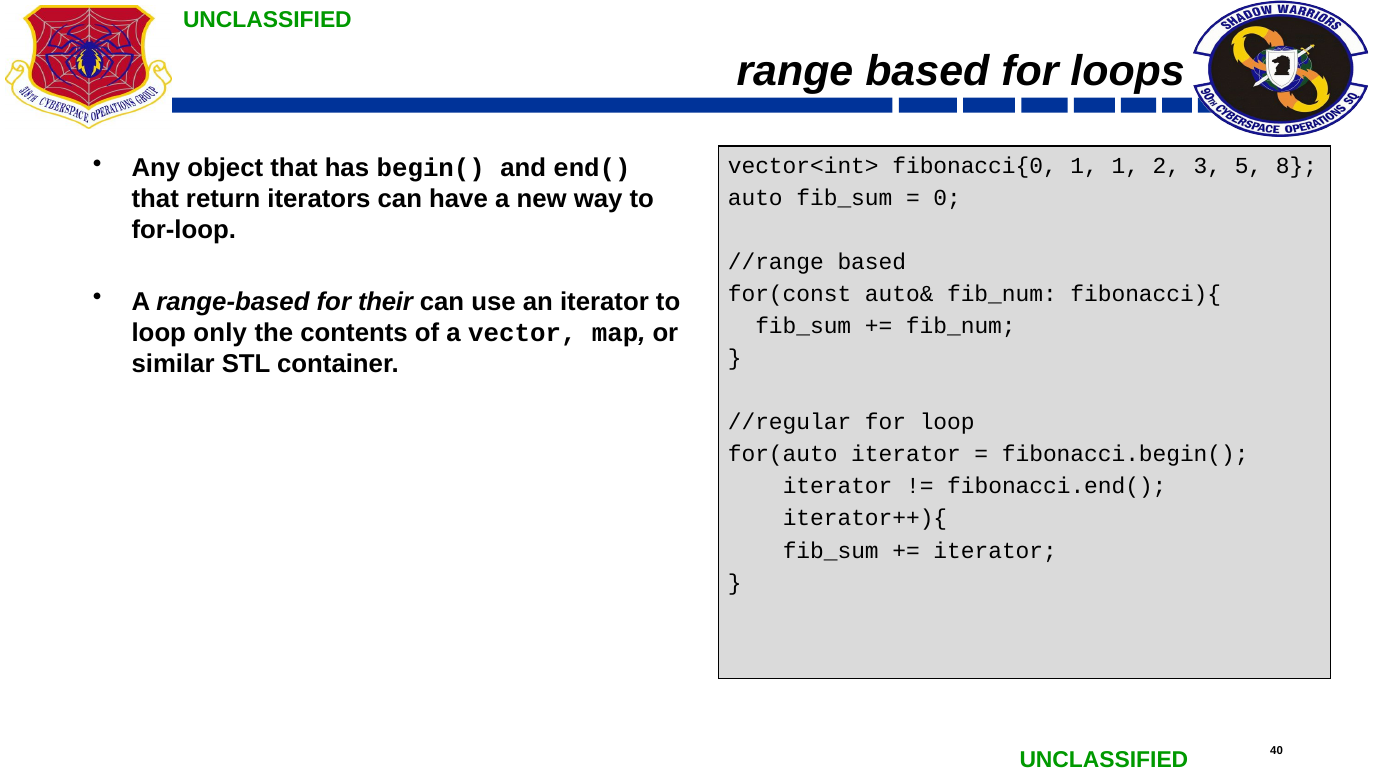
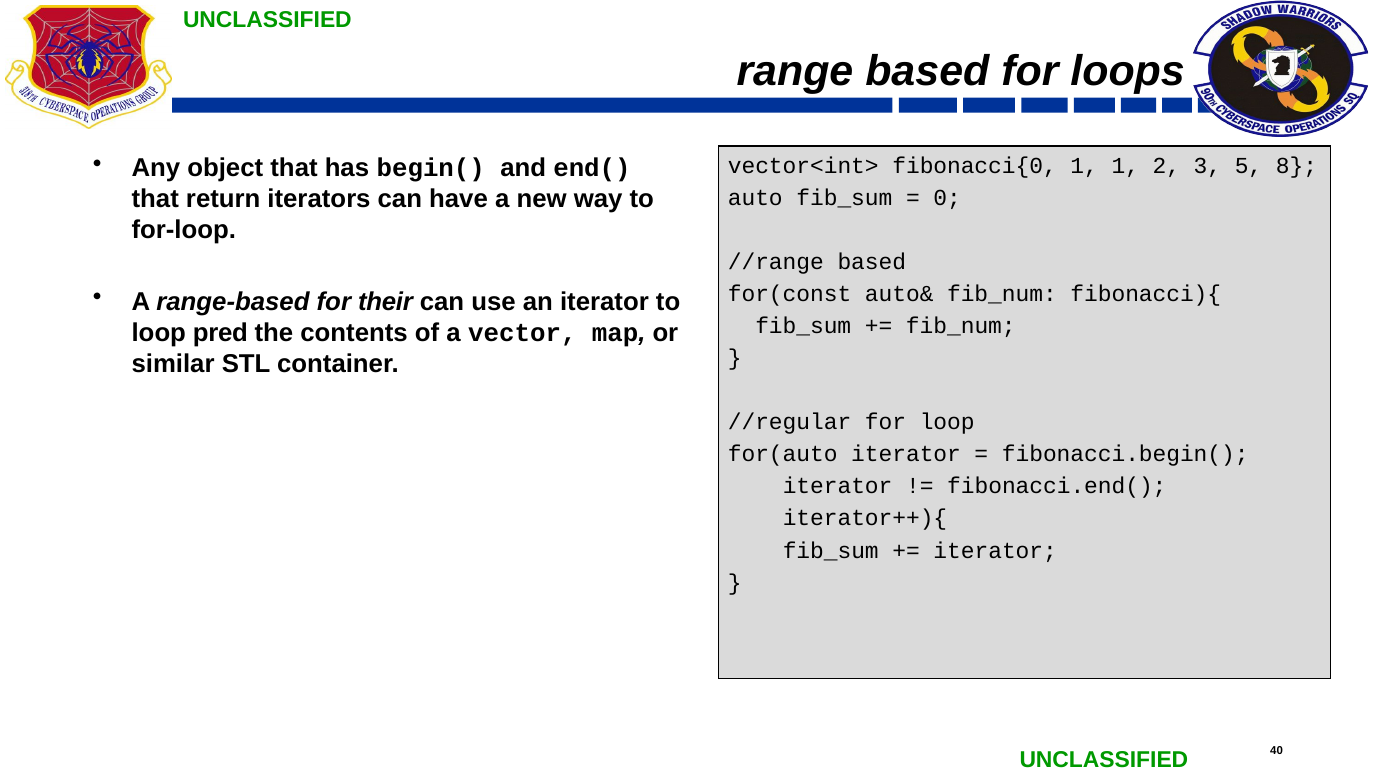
only: only -> pred (220, 333)
